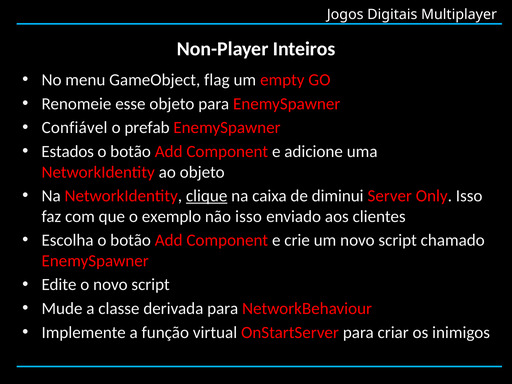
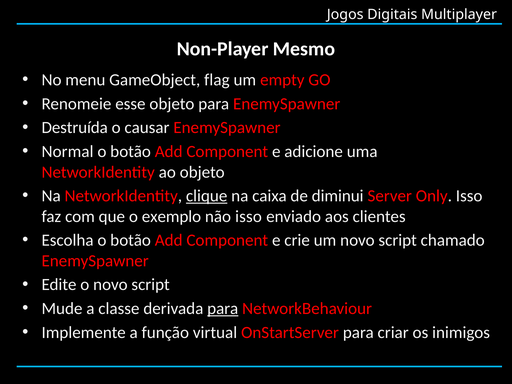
Inteiros: Inteiros -> Mesmo (304, 49)
Confiável: Confiável -> Destruída (75, 128)
prefab: prefab -> causar (147, 128)
Estados: Estados -> Normal (68, 152)
para underline: none -> present (223, 309)
